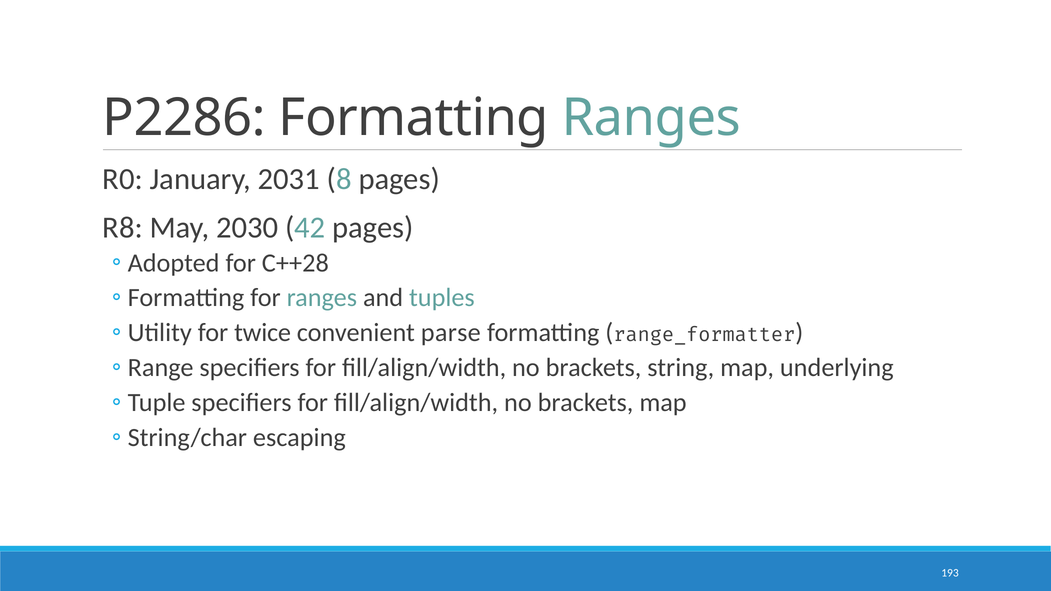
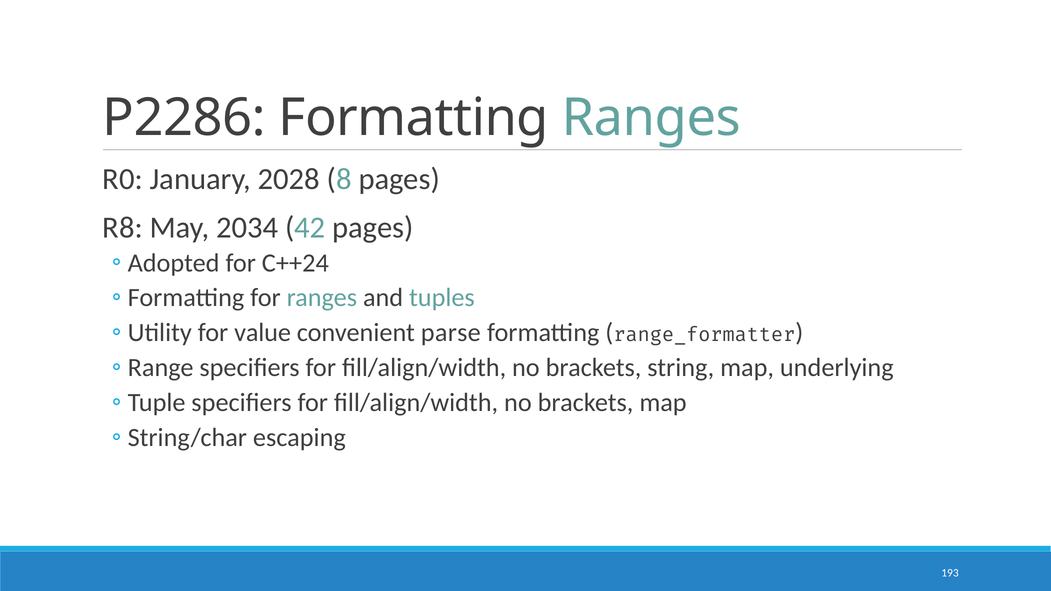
2031: 2031 -> 2028 (289, 179)
2030: 2030 -> 2034 (247, 228)
C++28: C++28 -> C++24 (295, 263)
twice: twice -> value (263, 333)
